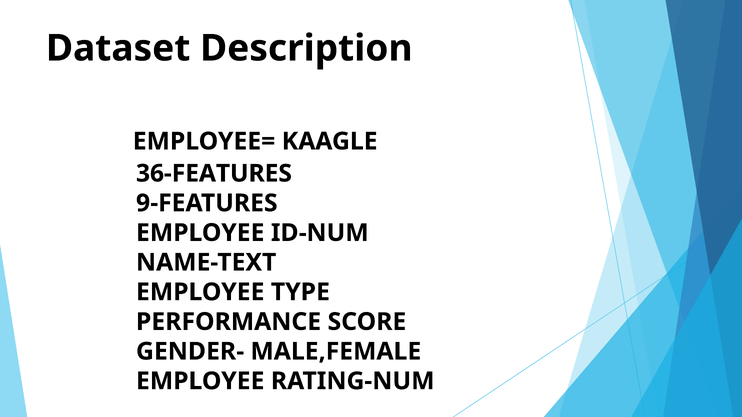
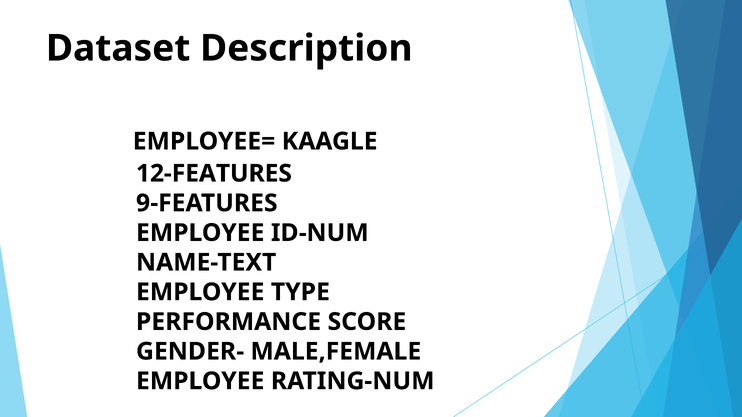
36-FEATURES: 36-FEATURES -> 12-FEATURES (214, 174)
